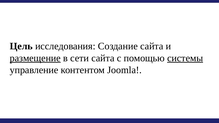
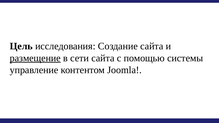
системы underline: present -> none (185, 58)
